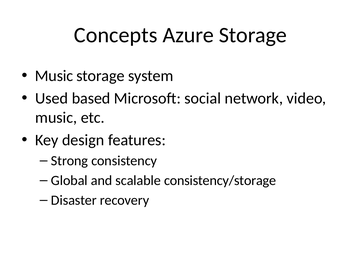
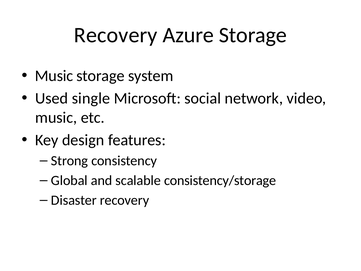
Concepts: Concepts -> Recovery (116, 35)
based: based -> single (91, 98)
